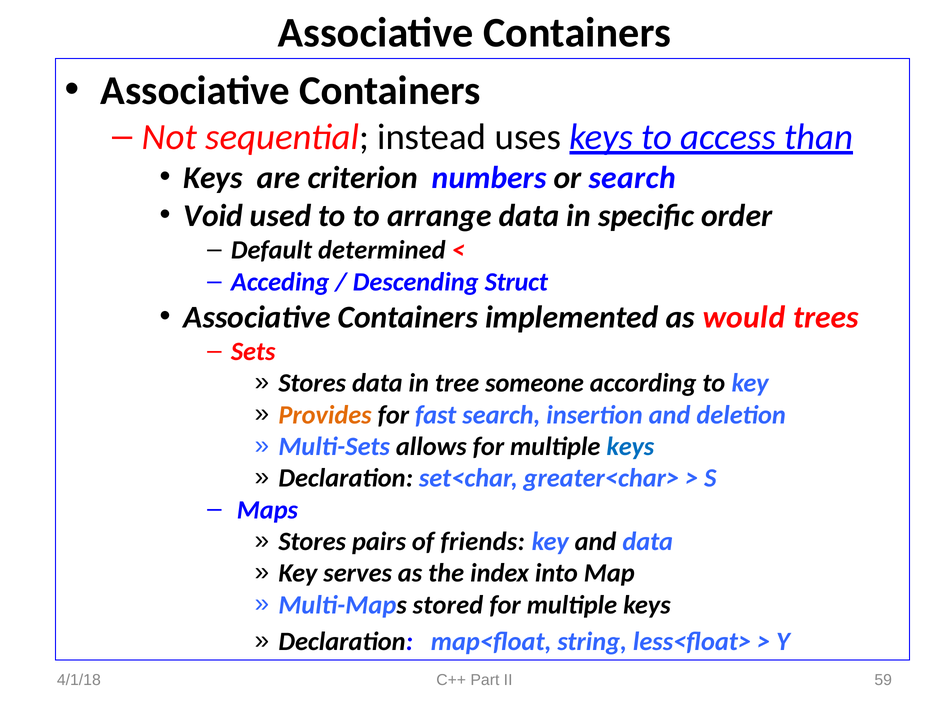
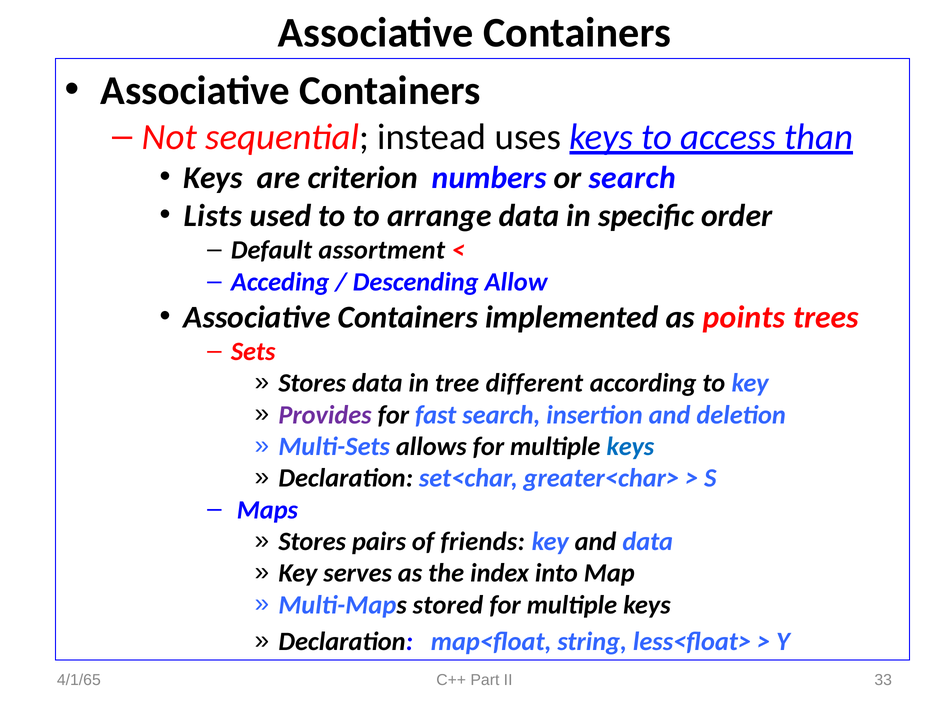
Void: Void -> Lists (213, 216)
determined: determined -> assortment (382, 250)
Struct: Struct -> Allow (516, 282)
would: would -> points (744, 317)
someone: someone -> different (534, 383)
Provides colour: orange -> purple (325, 415)
4/1/18: 4/1/18 -> 4/1/65 (79, 680)
59: 59 -> 33 (883, 680)
